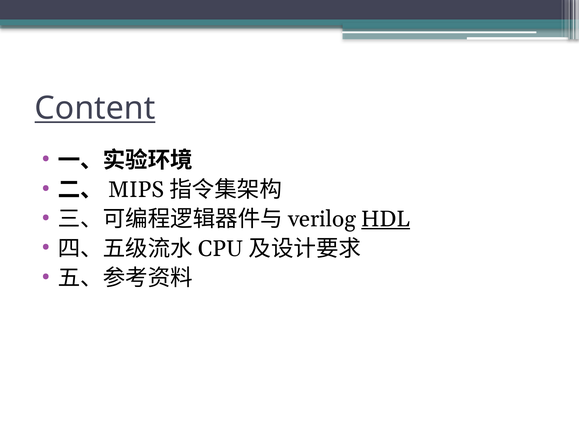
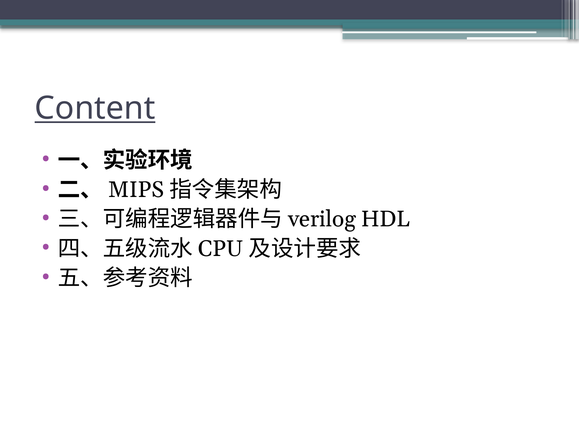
HDL underline: present -> none (386, 219)
